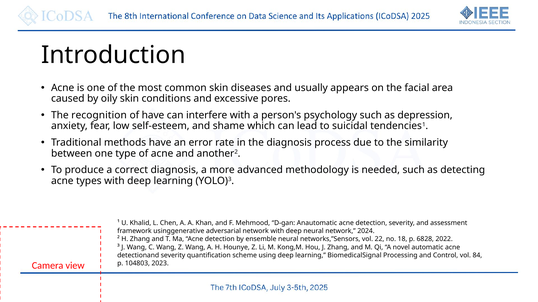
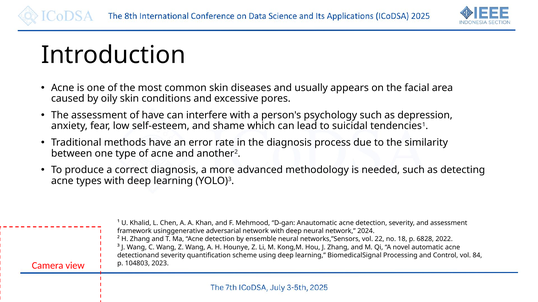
The recognition: recognition -> assessment (99, 115)
